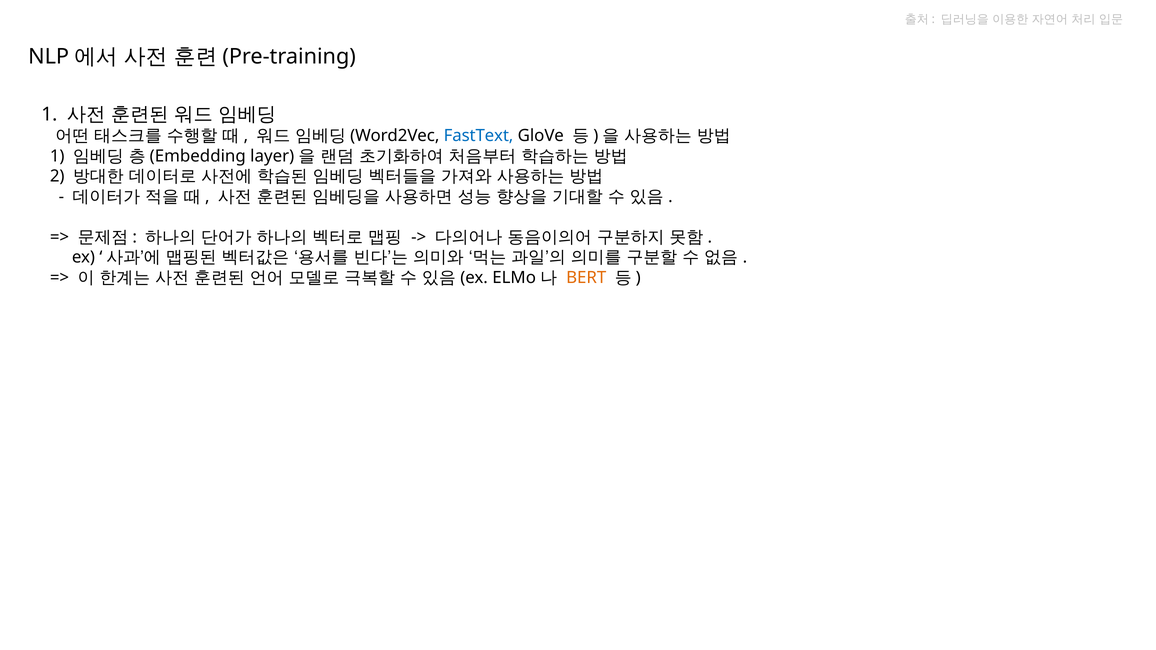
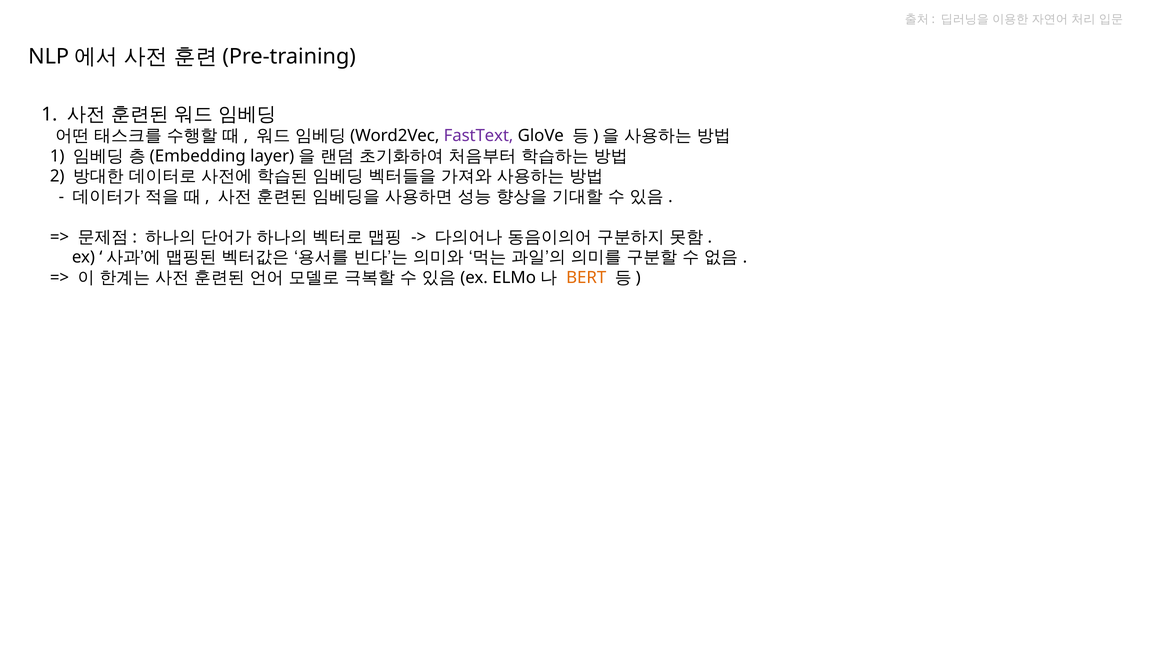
FastText colour: blue -> purple (479, 136)
